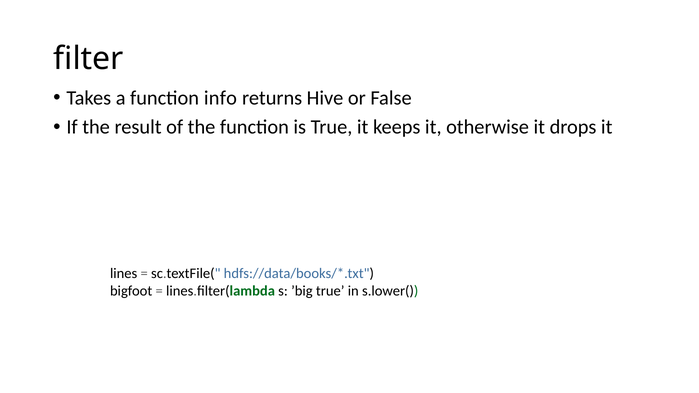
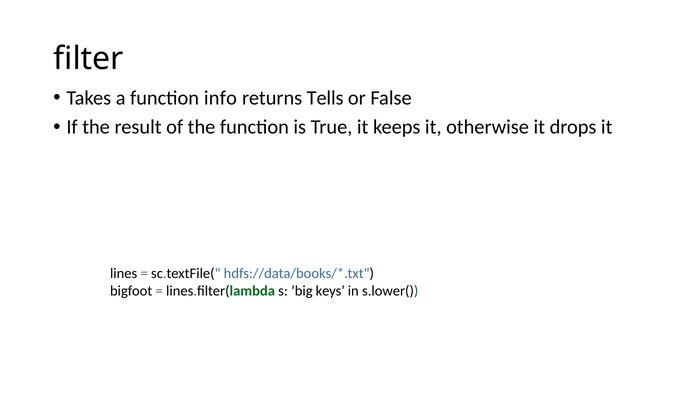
Hive: Hive -> Tells (325, 98)
’big true: true -> keys (330, 291)
